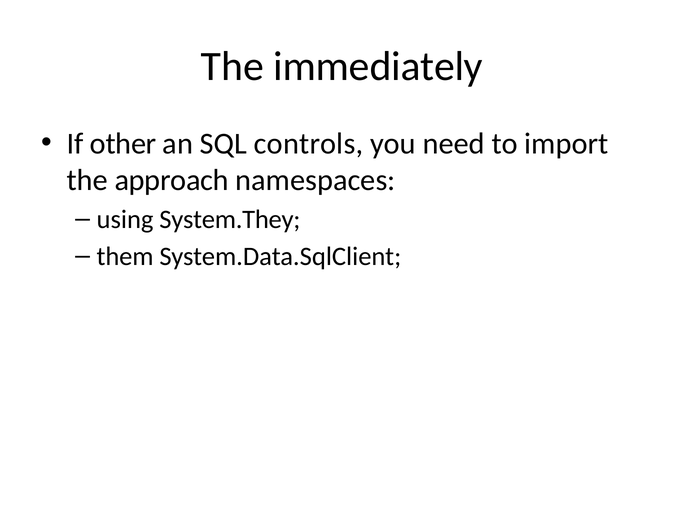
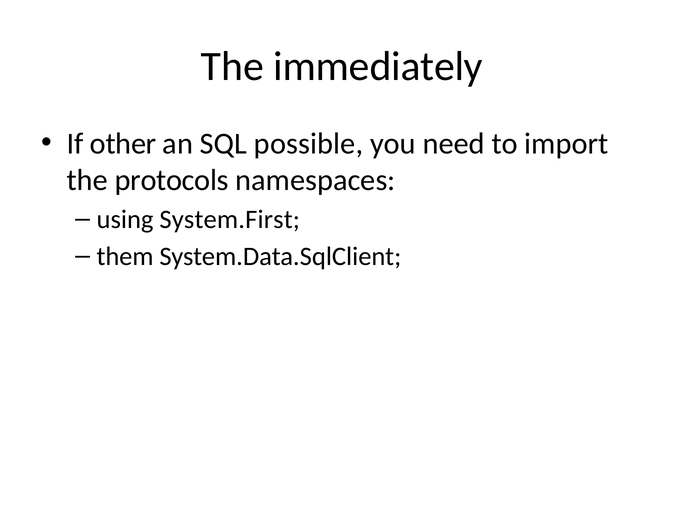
controls: controls -> possible (309, 143)
approach: approach -> protocols (172, 180)
System.They: System.They -> System.First (230, 219)
